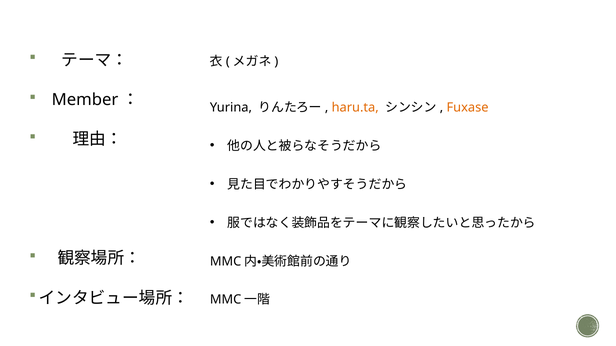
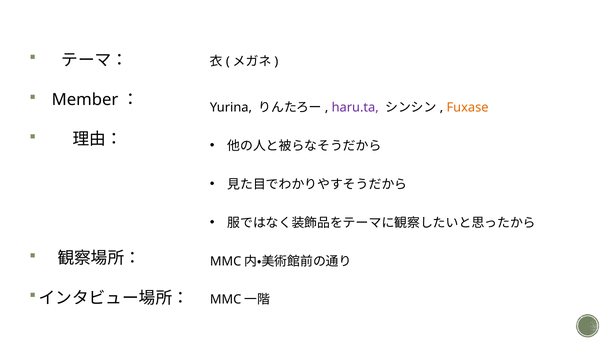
haru.ta colour: orange -> purple (355, 108)
